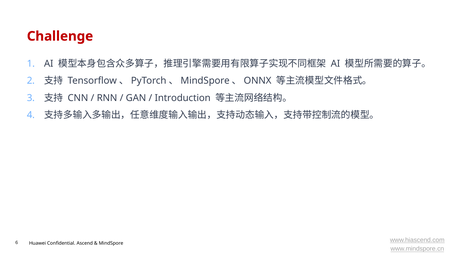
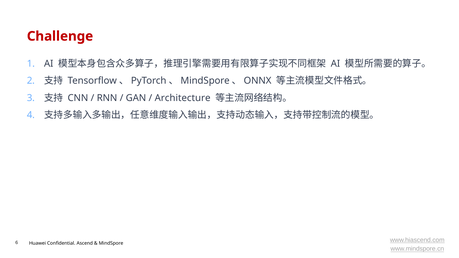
Introduction: Introduction -> Architecture (183, 98)
